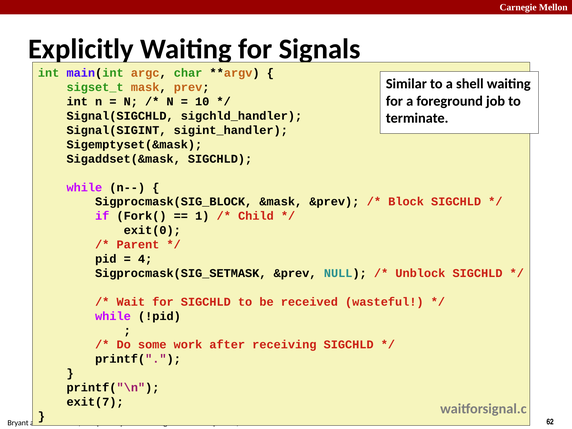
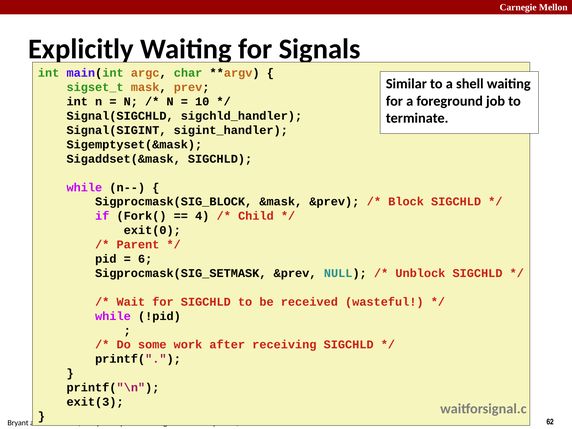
1: 1 -> 4 (202, 216)
4: 4 -> 6 (145, 259)
exit(7: exit(7 -> exit(3 (95, 402)
